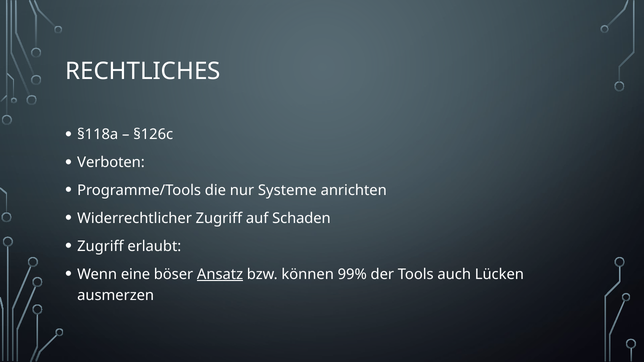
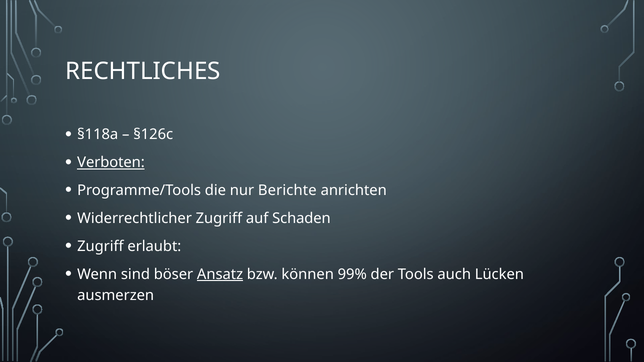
Verboten underline: none -> present (111, 163)
Systeme: Systeme -> Berichte (287, 191)
eine: eine -> sind (135, 274)
